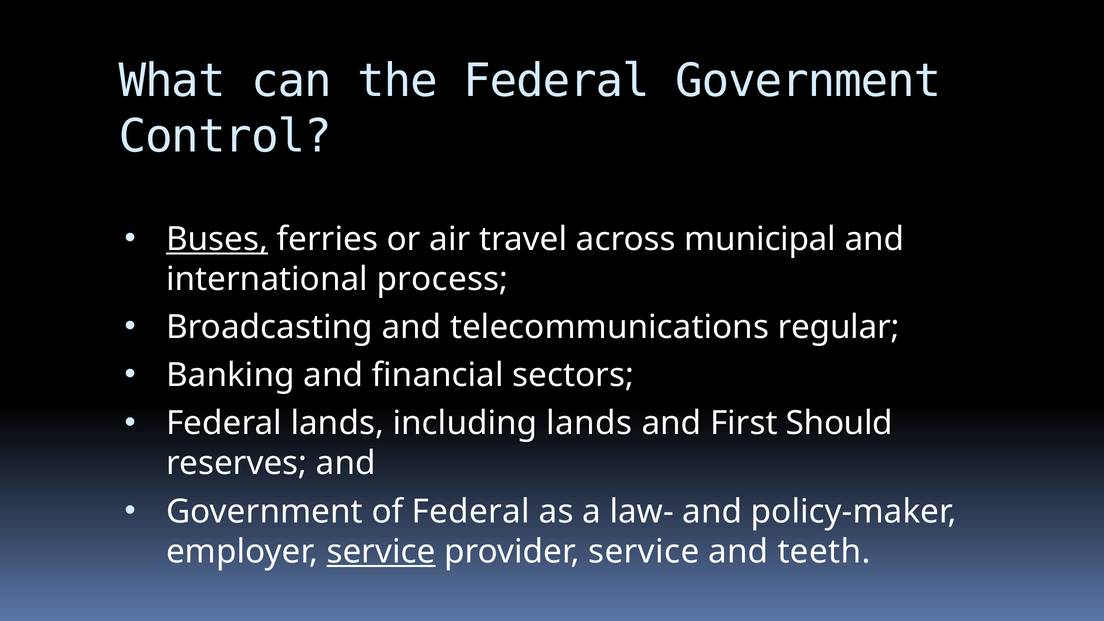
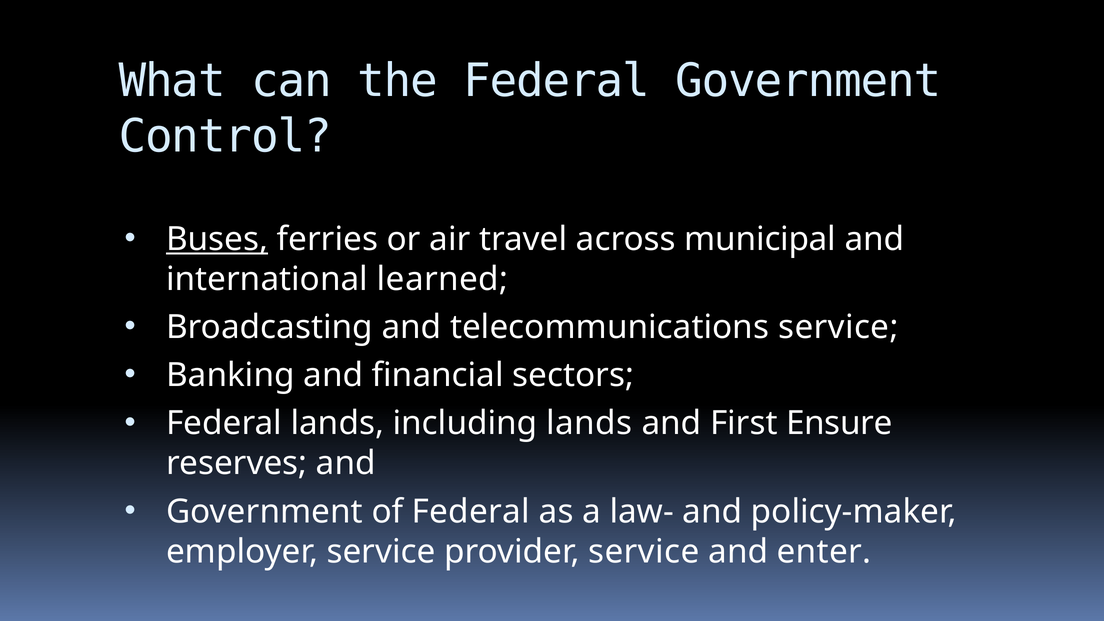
process: process -> learned (442, 279)
telecommunications regular: regular -> service (838, 327)
Should: Should -> Ensure (839, 423)
service underline: present -> none (381, 552)
teeth: teeth -> enter (824, 552)
